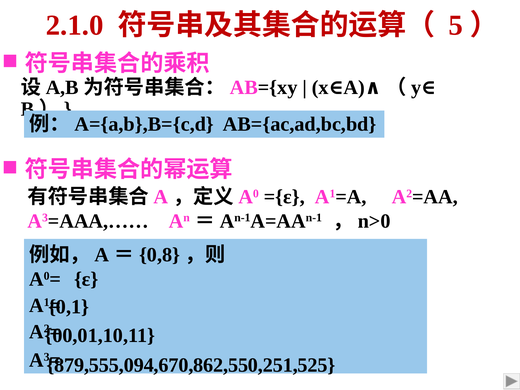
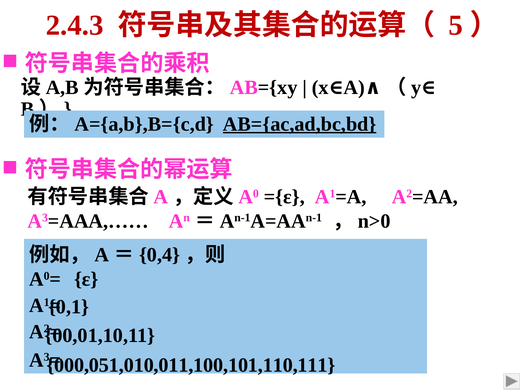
2.1.0: 2.1.0 -> 2.4.3 (75, 25)
AB={ac,ad,bc,bd underline: none -> present (300, 124)
0,8: 0,8 -> 0,4 (160, 255)
879,555,094,670,862,550,251,525: 879,555,094,670,862,550,251,525 -> 000,051,010,011,100,101,110,111 (191, 365)
